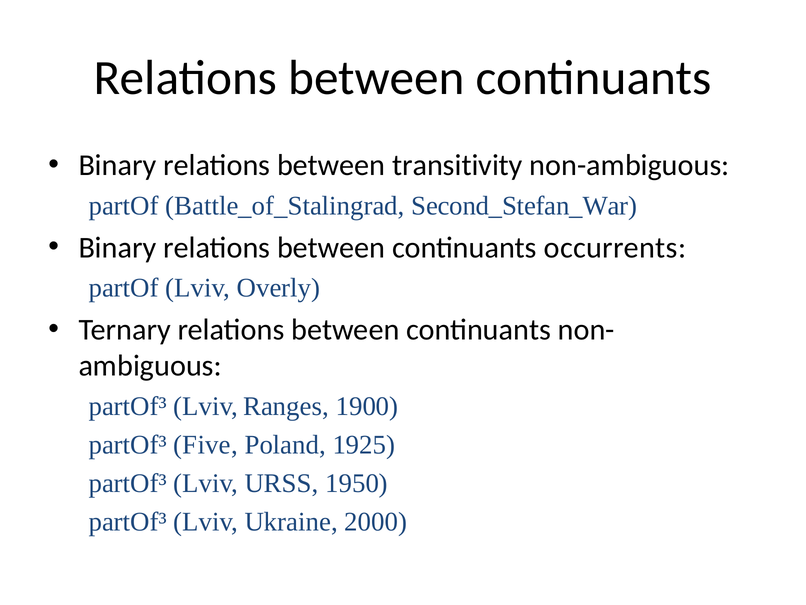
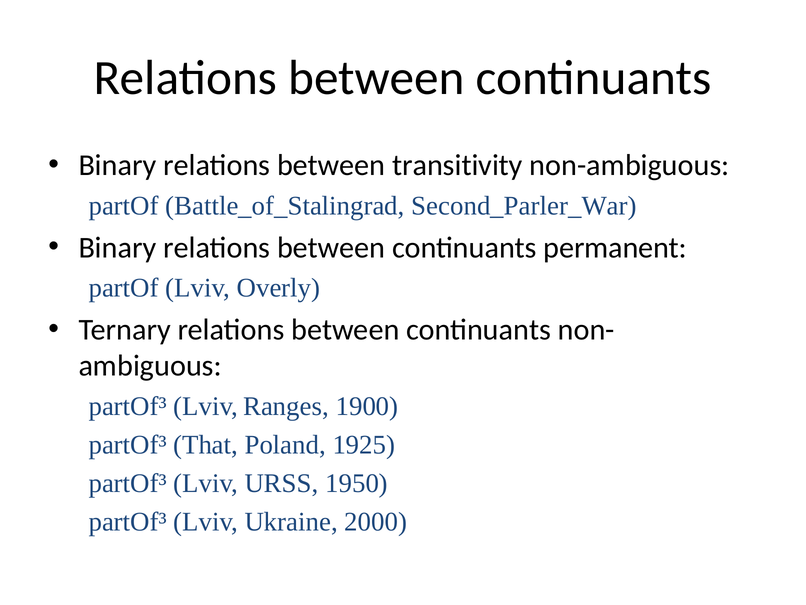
Second_Stefan_War: Second_Stefan_War -> Second_Parler_War (524, 206)
occurrents: occurrents -> permanent (615, 247)
Five: Five -> That (206, 444)
